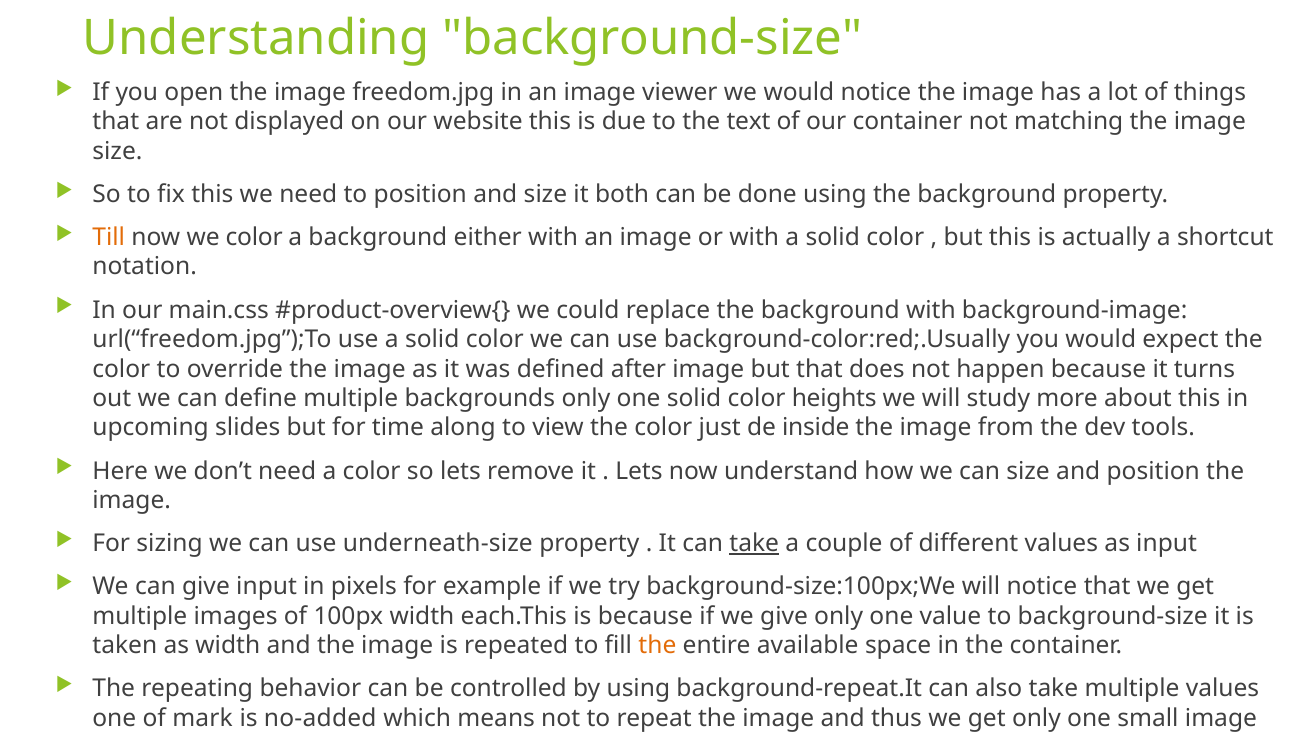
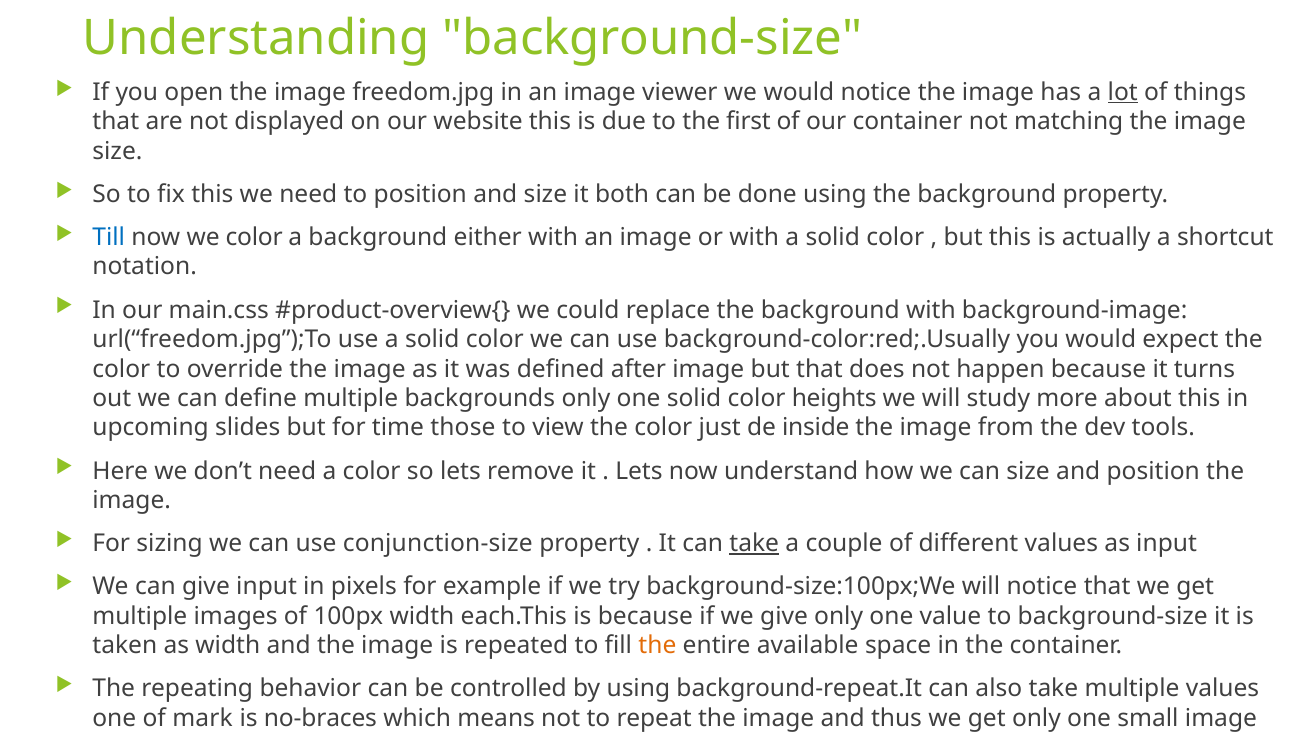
lot underline: none -> present (1123, 92)
text: text -> first (749, 122)
Till colour: orange -> blue (109, 237)
along: along -> those (463, 428)
underneath-size: underneath-size -> conjunction-size (438, 544)
no-added: no-added -> no-braces (320, 718)
